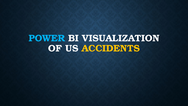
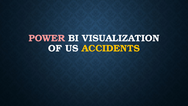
POWER colour: light blue -> pink (47, 38)
